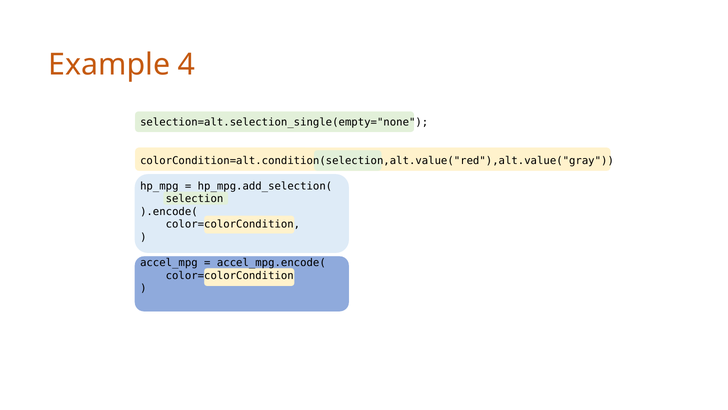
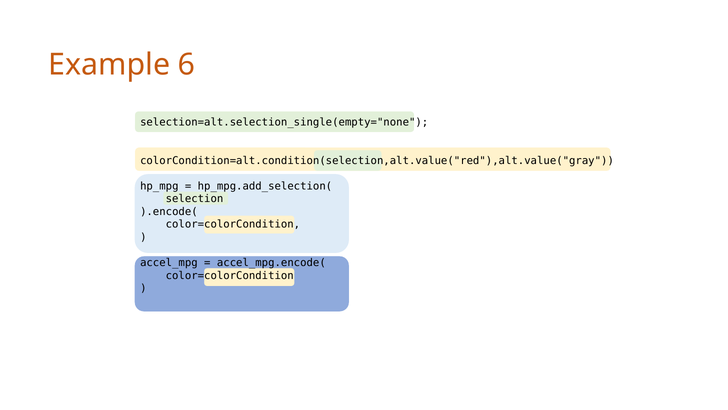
4: 4 -> 6 (187, 65)
